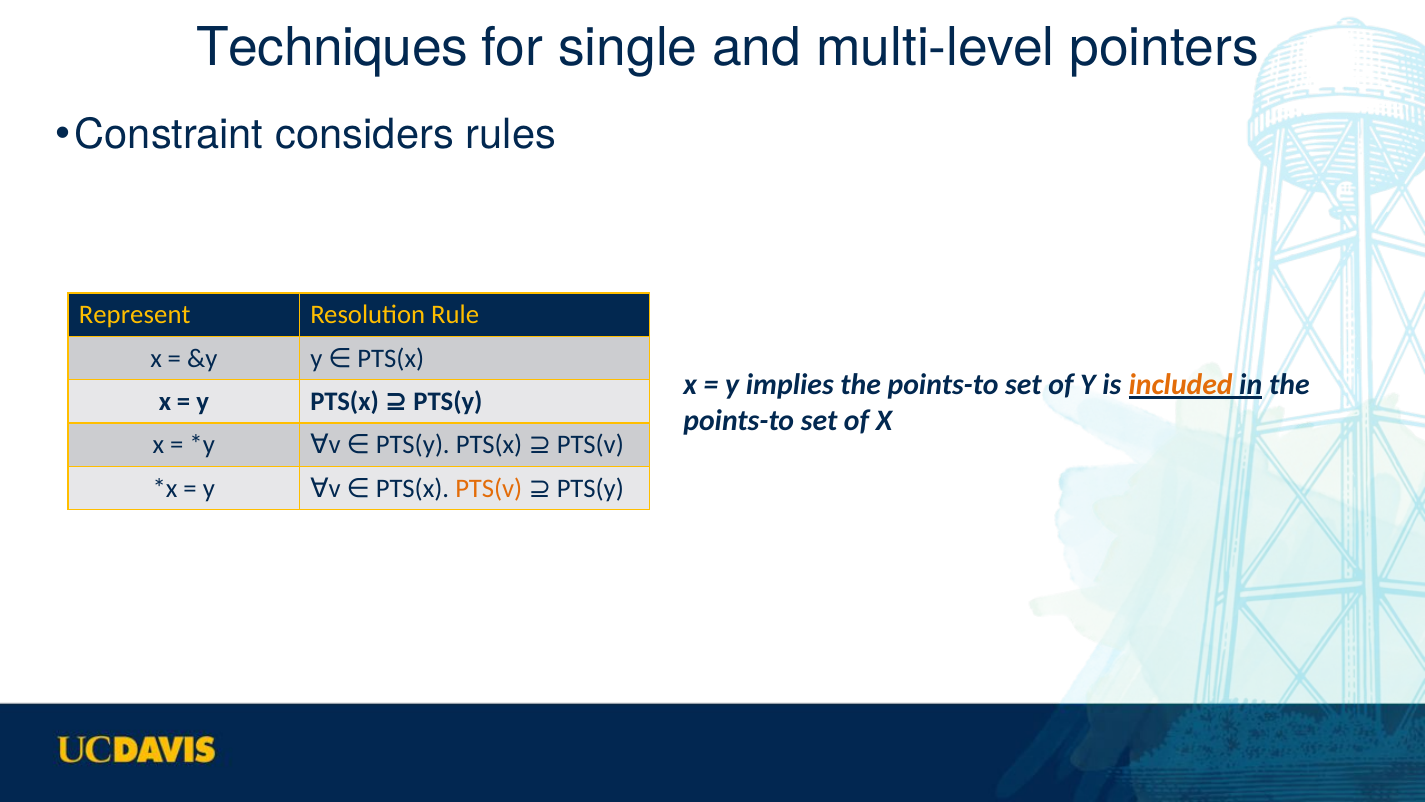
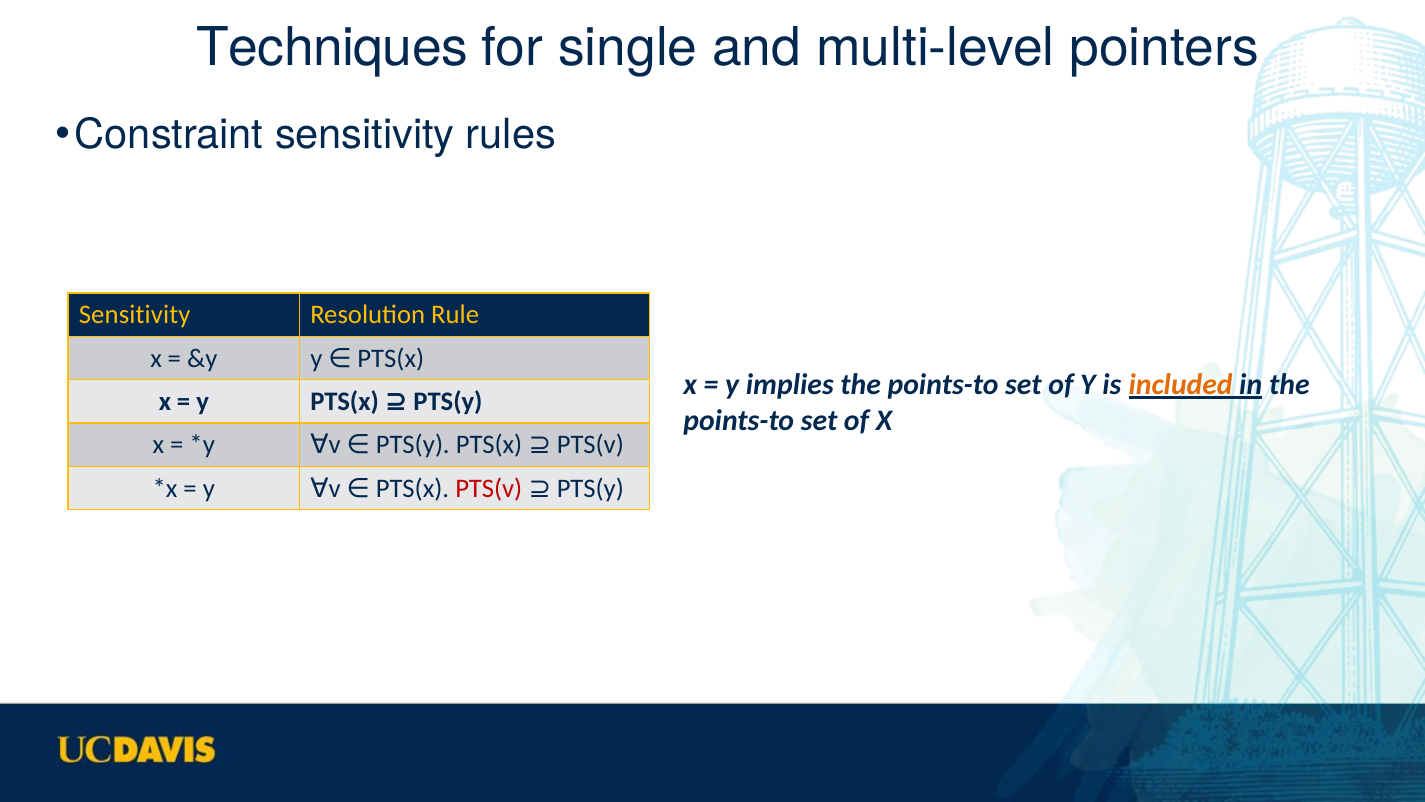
Constraint considers: considers -> sensitivity (365, 135)
Represent: Represent -> Sensitivity (135, 315)
PTS(v colour: orange -> red (489, 488)
